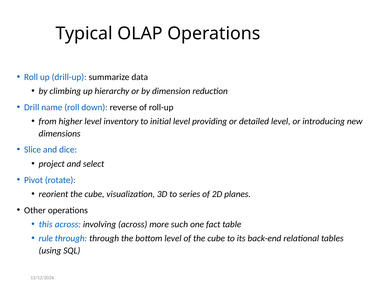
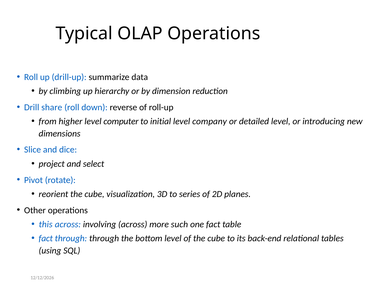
name: name -> share (52, 107)
inventory: inventory -> computer (121, 121)
providing: providing -> company (210, 121)
rule: rule -> fact (46, 238)
